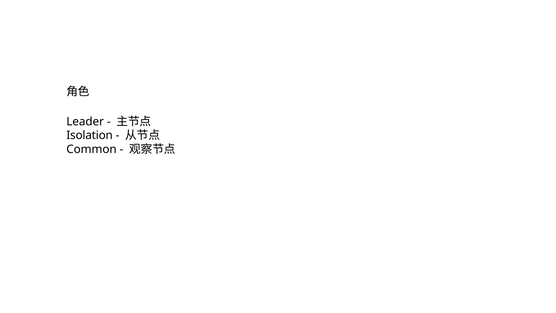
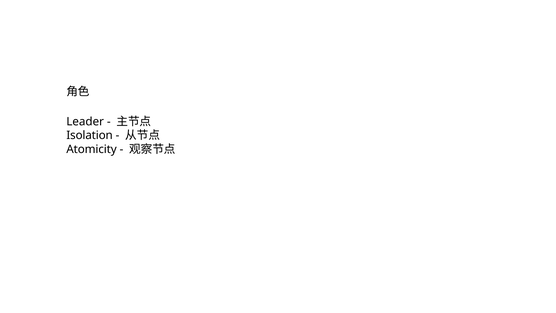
Common: Common -> Atomicity (92, 149)
